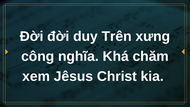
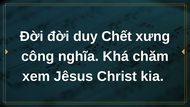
Trên: Trên -> Chết (117, 36)
